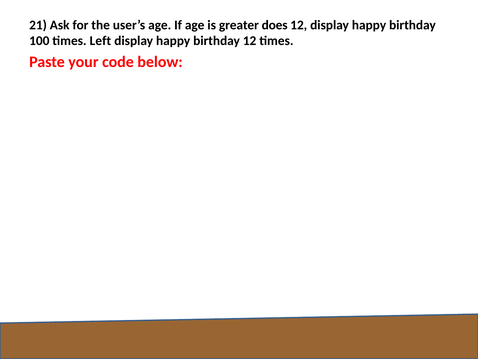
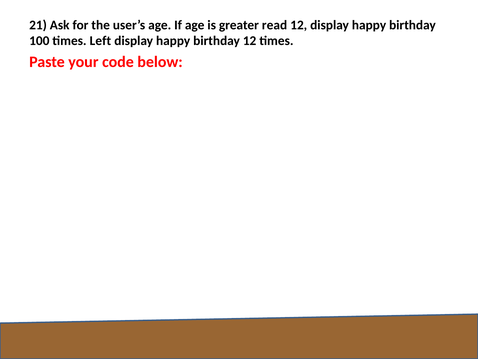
does: does -> read (275, 25)
